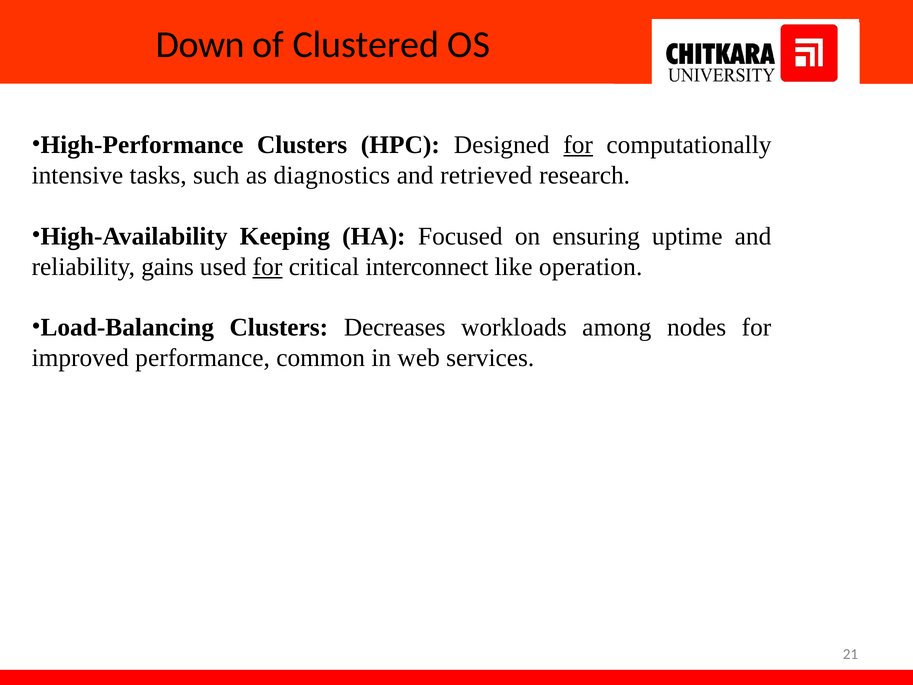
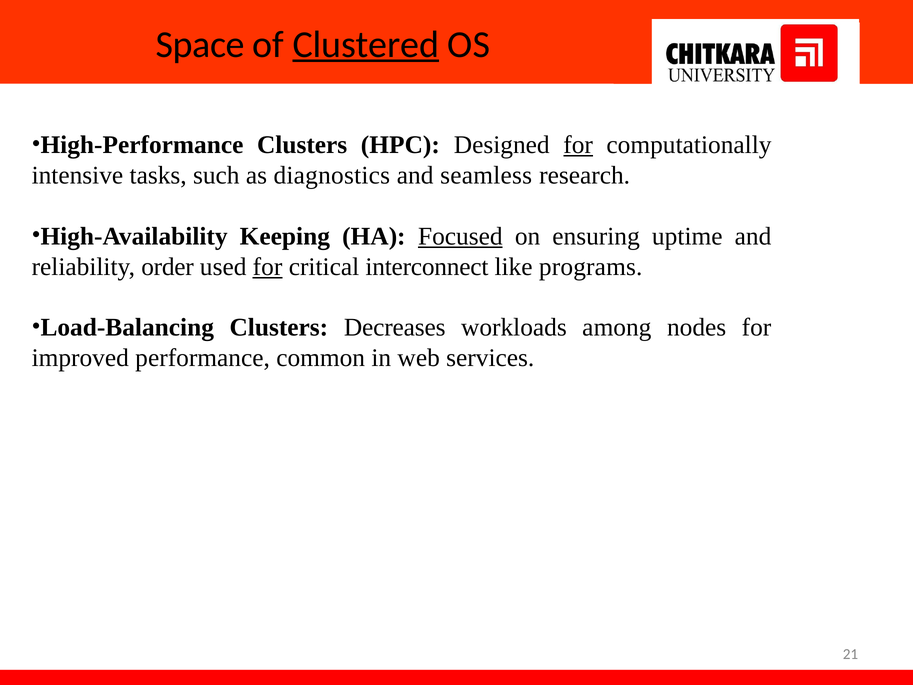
Down: Down -> Space (200, 44)
Clustered underline: none -> present (366, 44)
retrieved: retrieved -> seamless (486, 175)
Focused underline: none -> present (460, 236)
gains: gains -> order (168, 267)
operation: operation -> programs (591, 267)
